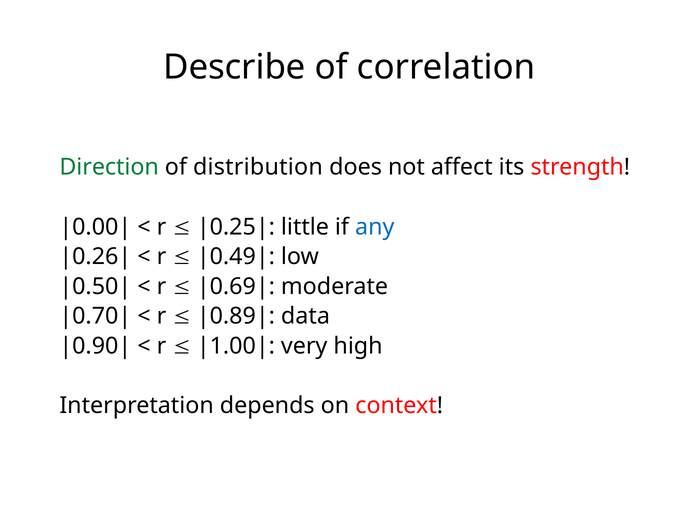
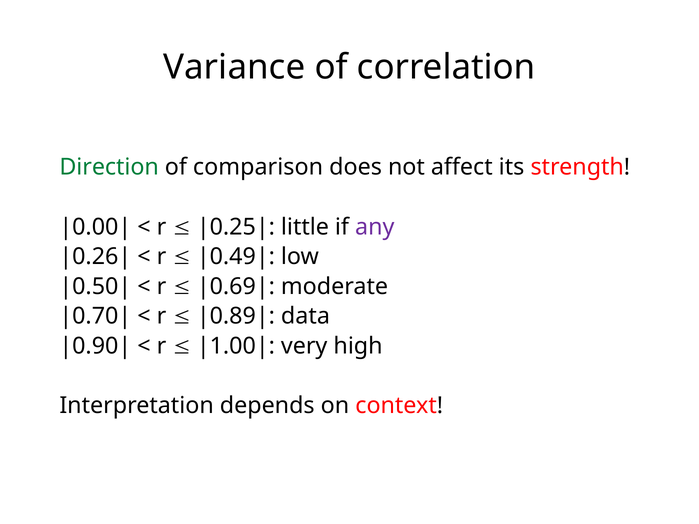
Describe: Describe -> Variance (234, 67)
distribution: distribution -> comparison (258, 167)
any colour: blue -> purple (375, 227)
